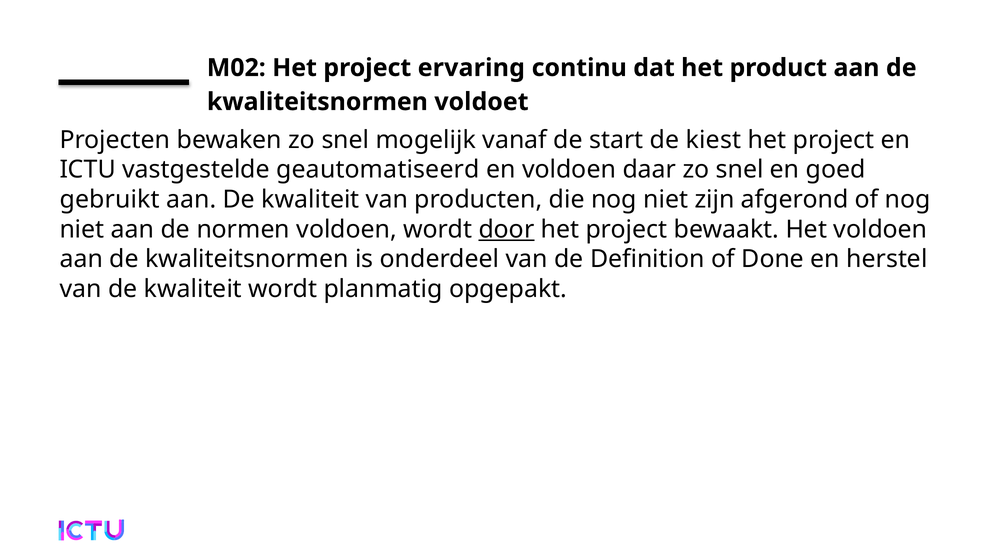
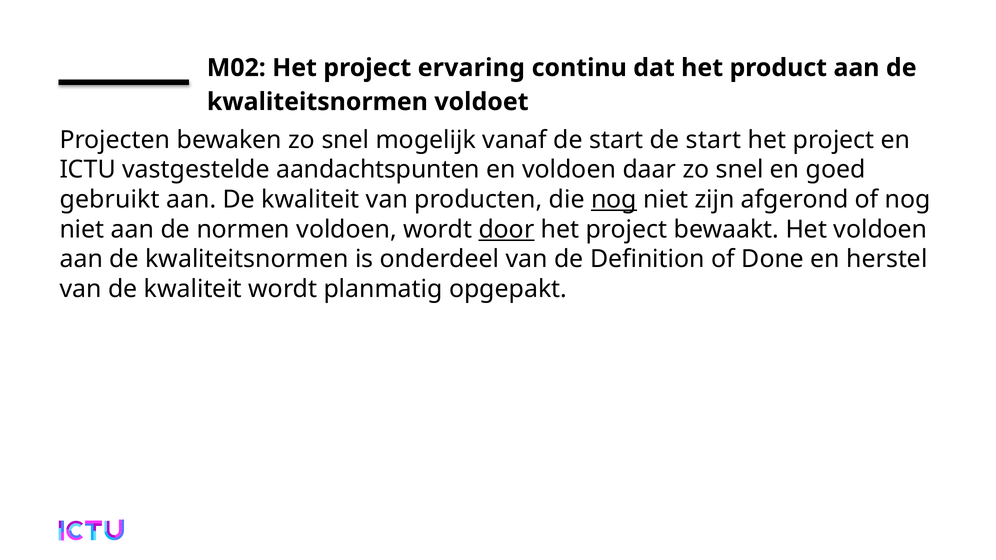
start de kiest: kiest -> start (713, 140)
geautomatiseerd: geautomatiseerd -> aandachtspunten (378, 170)
nog underline: none -> present (614, 200)
